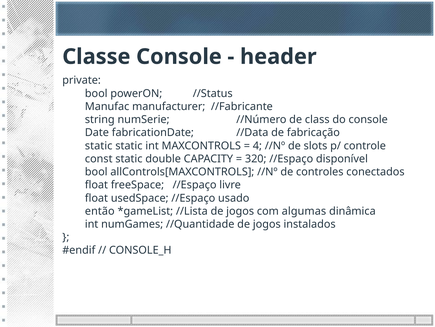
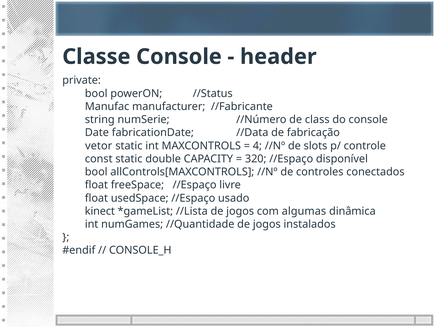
static: static -> vetor (99, 145)
então: então -> kinect (100, 211)
